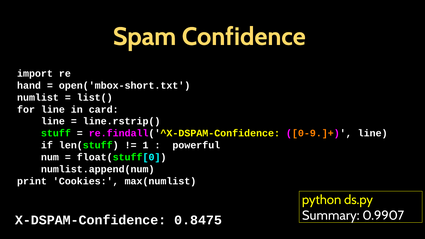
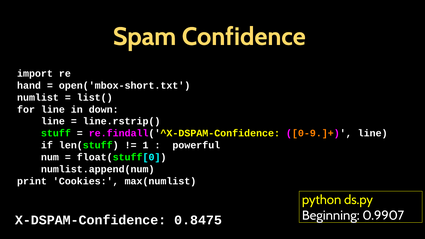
card: card -> down (104, 109)
Summary: Summary -> Beginning (331, 216)
